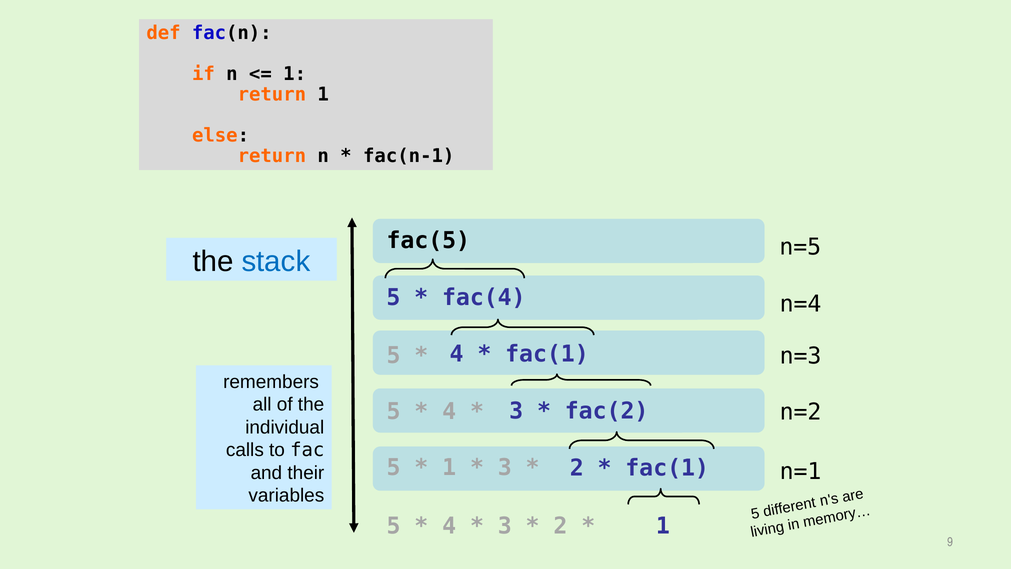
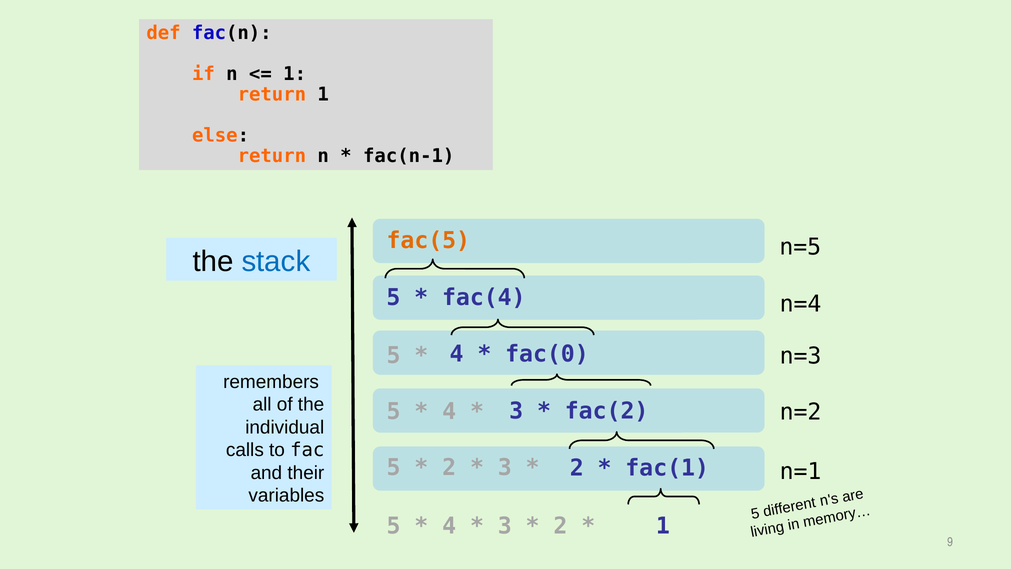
fac(5 colour: black -> orange (428, 240)
fac(1: fac(1 -> fac(0 (547, 354)
1: 1 -> 2 (449, 467)
